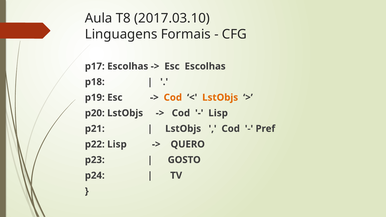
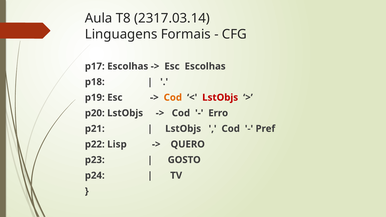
2017.03.10: 2017.03.10 -> 2317.03.14 (172, 18)
LstObjs colour: orange -> red (220, 98)
Lisp: Lisp -> Erro (218, 113)
